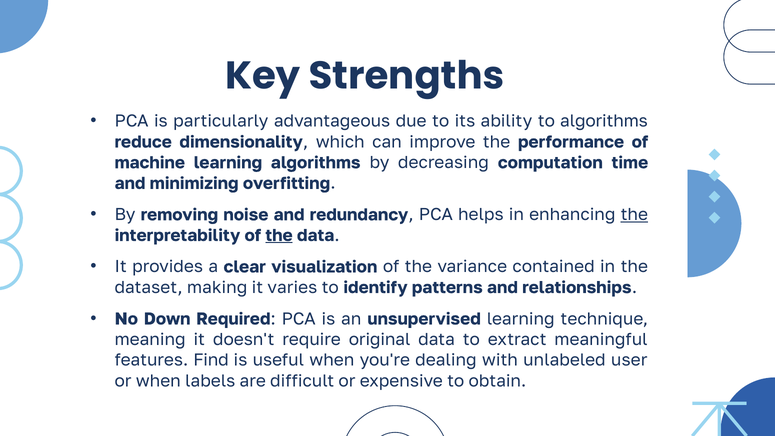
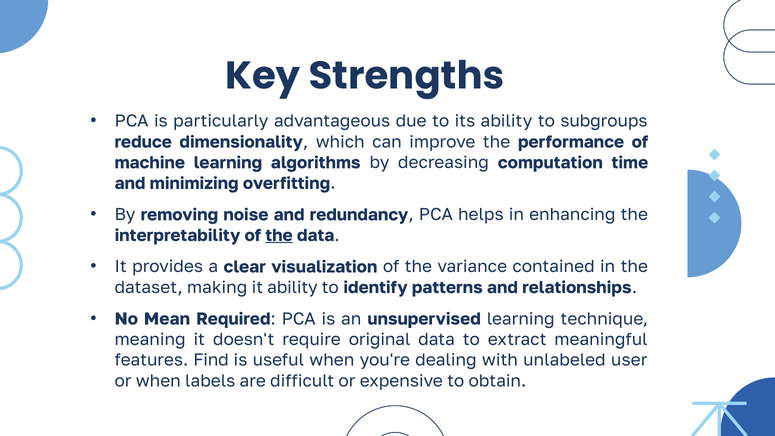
to algorithms: algorithms -> subgroups (604, 121)
the underline: present -> none (634, 215)
it varies: varies -> ability (292, 287)
Down: Down -> Mean (167, 319)
